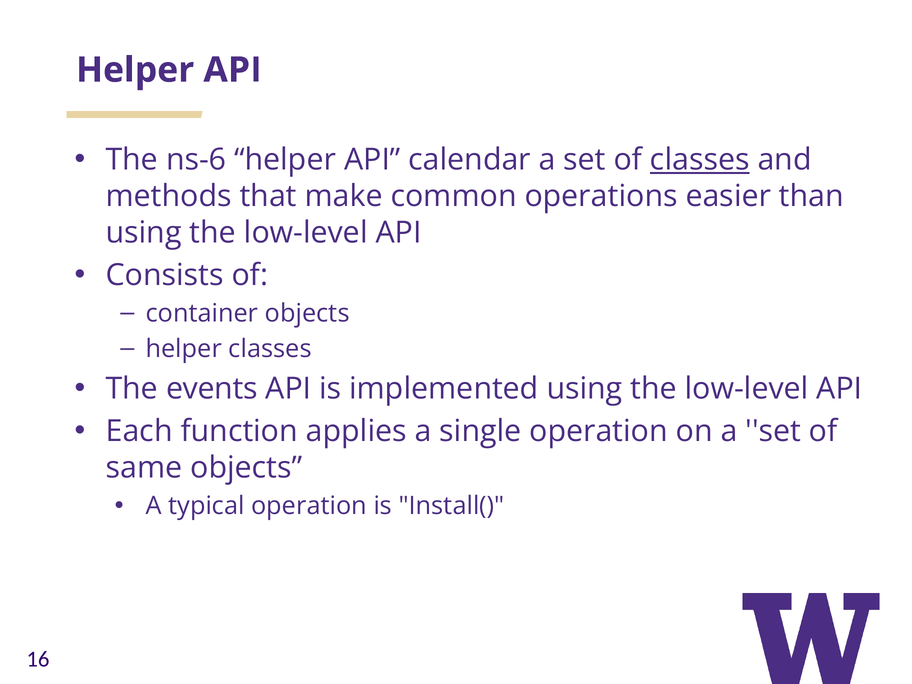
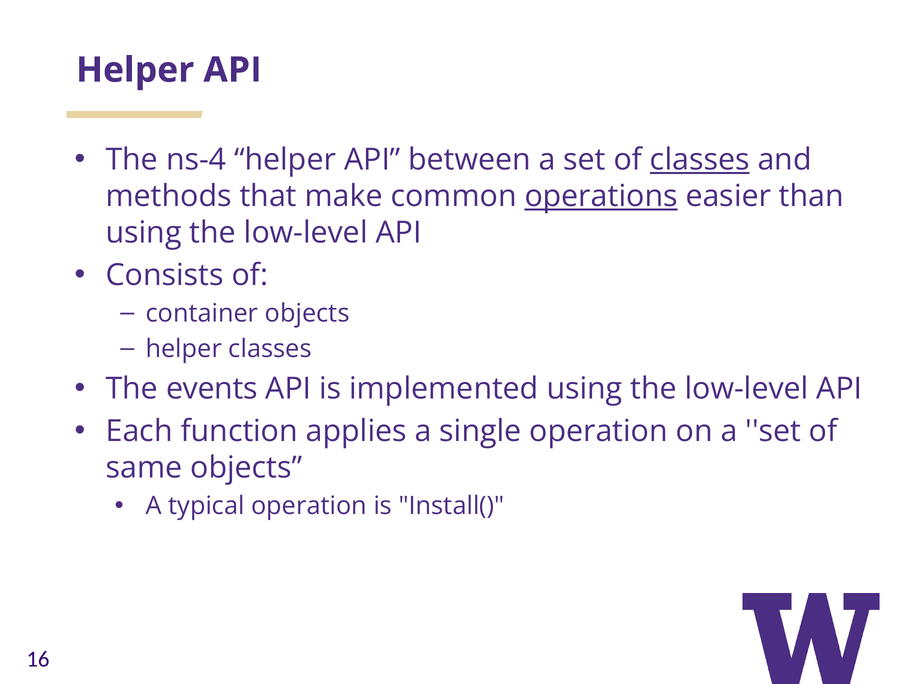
ns-6: ns-6 -> ns-4 (196, 160)
calendar: calendar -> between (470, 160)
operations underline: none -> present (601, 196)
